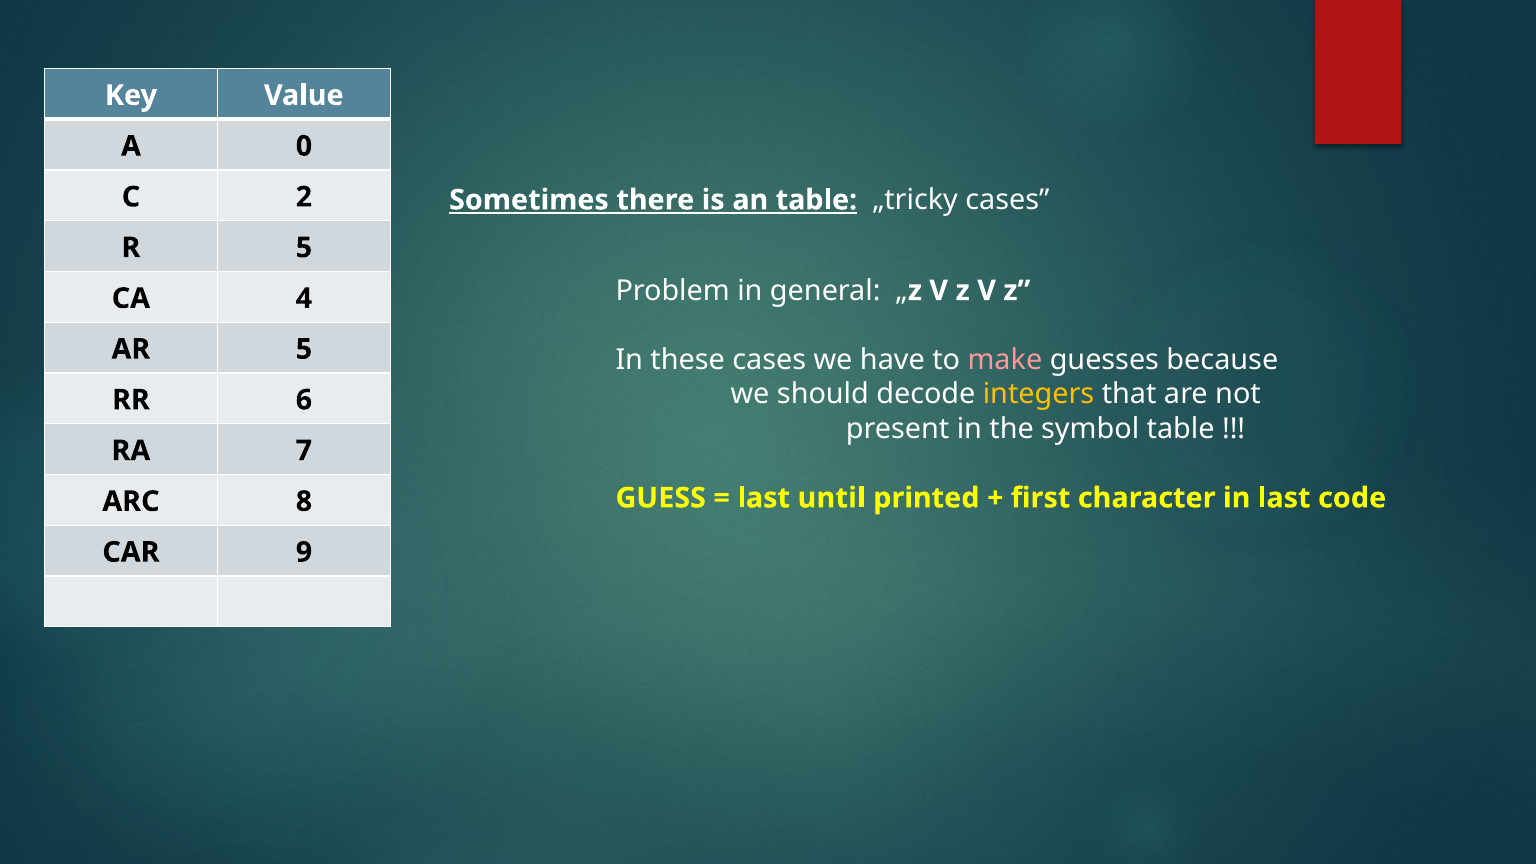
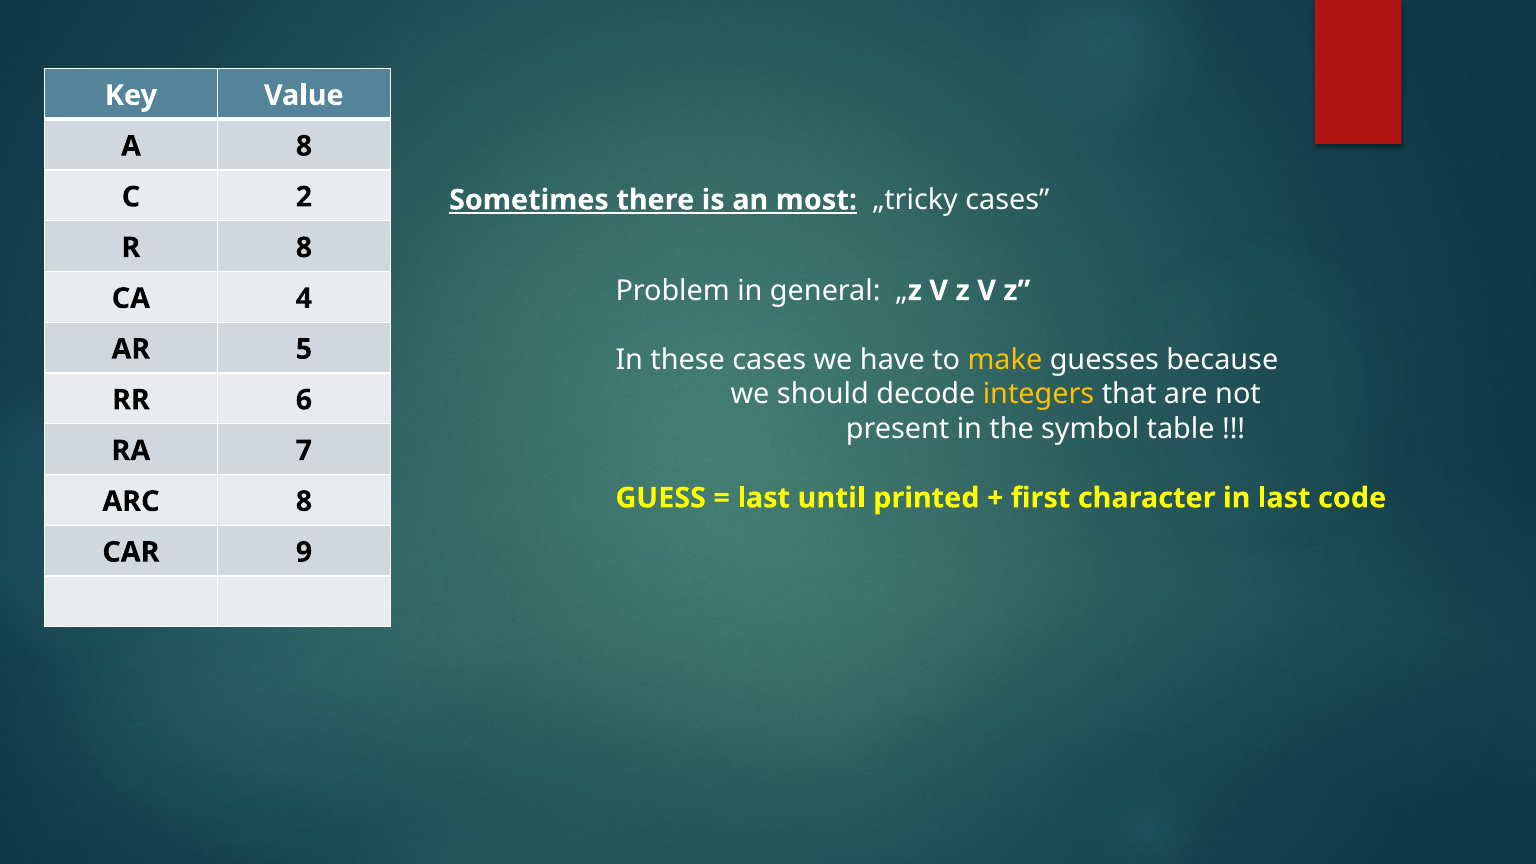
A 0: 0 -> 8 (304, 146)
an table: table -> most (816, 200)
R 5: 5 -> 8 (304, 248)
make colour: pink -> yellow (1005, 360)
